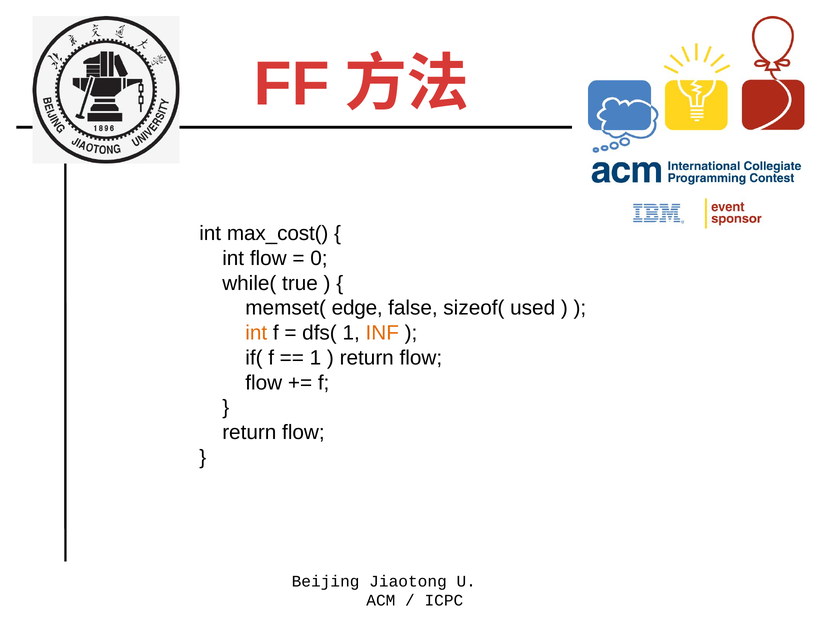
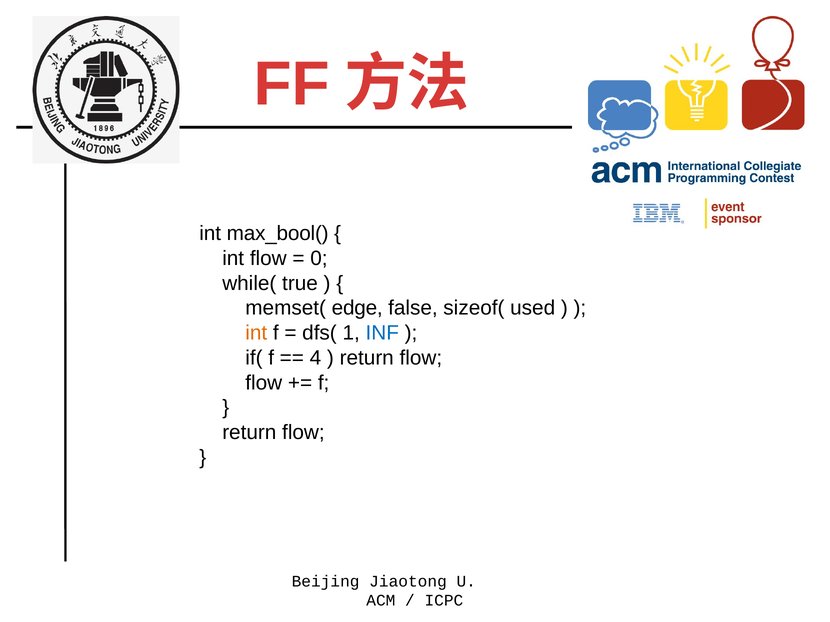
max_cost(: max_cost( -> max_bool( (278, 234)
INF colour: orange -> blue (382, 333)
1: 1 -> 4 (315, 358)
